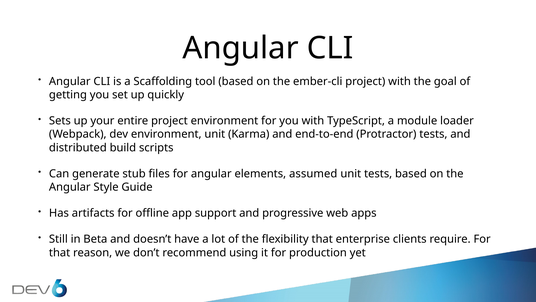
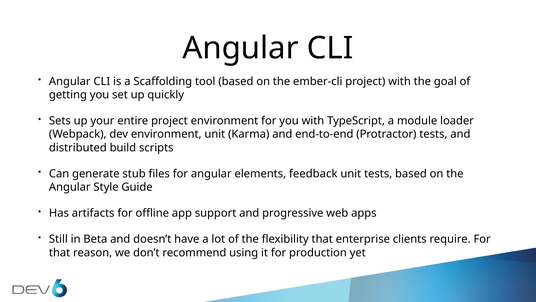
assumed: assumed -> feedback (313, 173)
